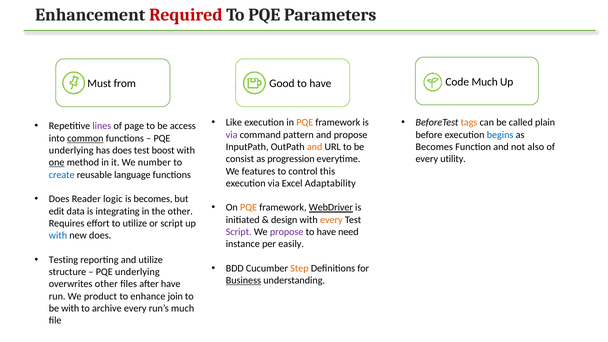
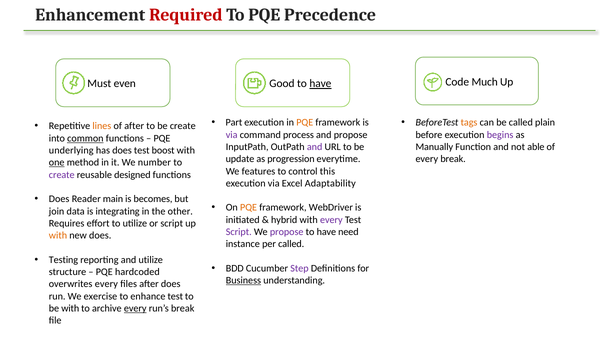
Parameters: Parameters -> Precedence (330, 15)
from: from -> even (125, 84)
have underline: none -> present (320, 84)
Like: Like -> Part (234, 123)
lines colour: purple -> orange (102, 126)
of page: page -> after (134, 126)
be access: access -> create (183, 126)
pattern: pattern -> process (298, 135)
begins colour: blue -> purple (500, 135)
and colour: orange -> purple (315, 147)
Becomes: Becomes -> Manually (434, 147)
also: also -> able (536, 147)
consist: consist -> update (240, 159)
every utility: utility -> break (453, 159)
create colour: blue -> purple (62, 175)
language: language -> designed (132, 175)
logic: logic -> main (113, 199)
WebDriver underline: present -> none (331, 208)
edit: edit -> join (57, 211)
design: design -> hybrid (284, 220)
every colour: orange -> purple (331, 220)
with colour: blue -> orange (58, 235)
per easily: easily -> called (291, 244)
Step colour: orange -> purple (300, 268)
underlying: underlying -> hardcoded (137, 272)
overwrites other: other -> every (106, 284)
after have: have -> does (171, 284)
product: product -> exercise (100, 296)
enhance join: join -> test (175, 296)
every underline: none -> present (135, 308)
run’s much: much -> break (183, 308)
